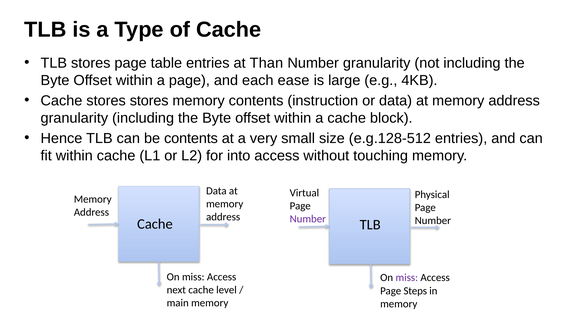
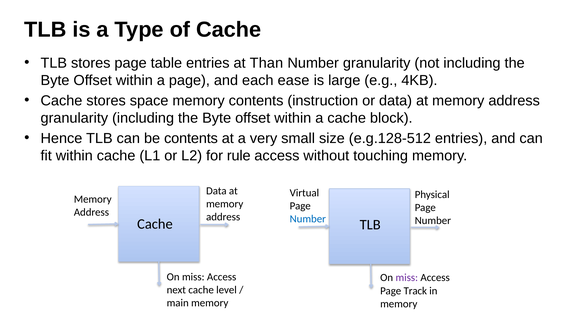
stores stores: stores -> space (149, 100)
into: into -> rule (239, 155)
Number colour: purple -> blue (308, 219)
Steps: Steps -> Track (415, 290)
